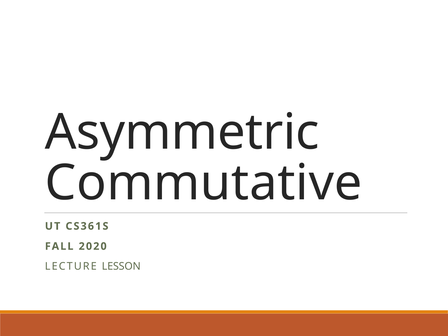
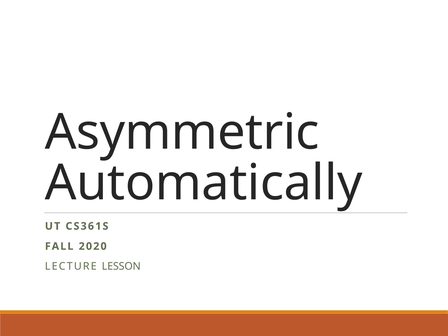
Commutative: Commutative -> Automatically (204, 183)
